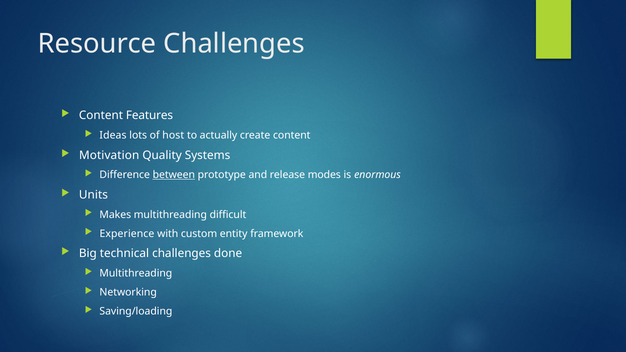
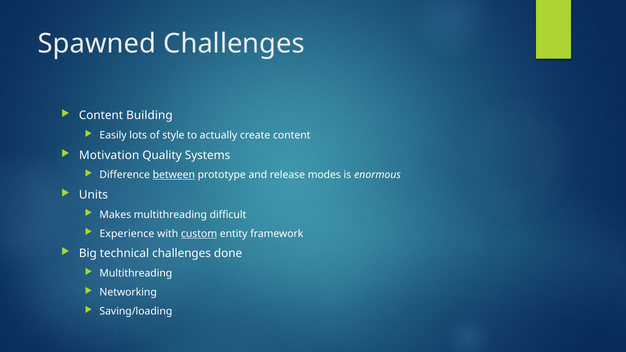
Resource: Resource -> Spawned (97, 44)
Features: Features -> Building (149, 116)
Ideas: Ideas -> Easily (113, 135)
host: host -> style (173, 135)
custom underline: none -> present (199, 234)
